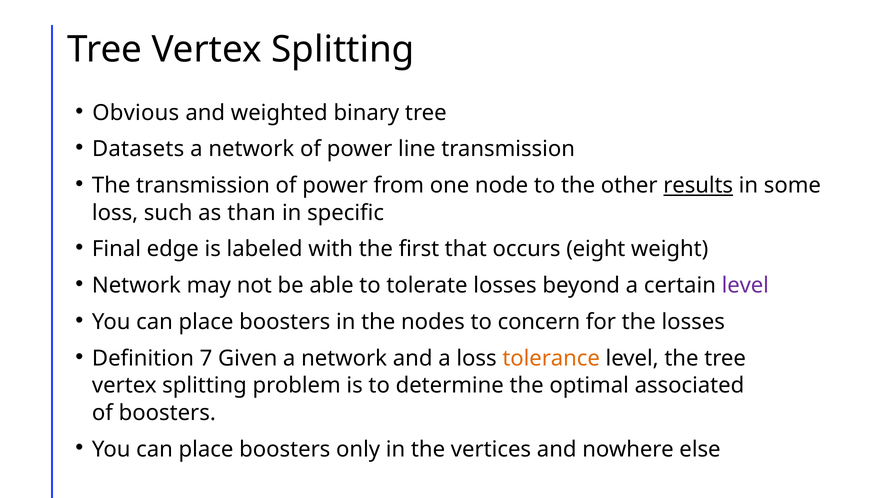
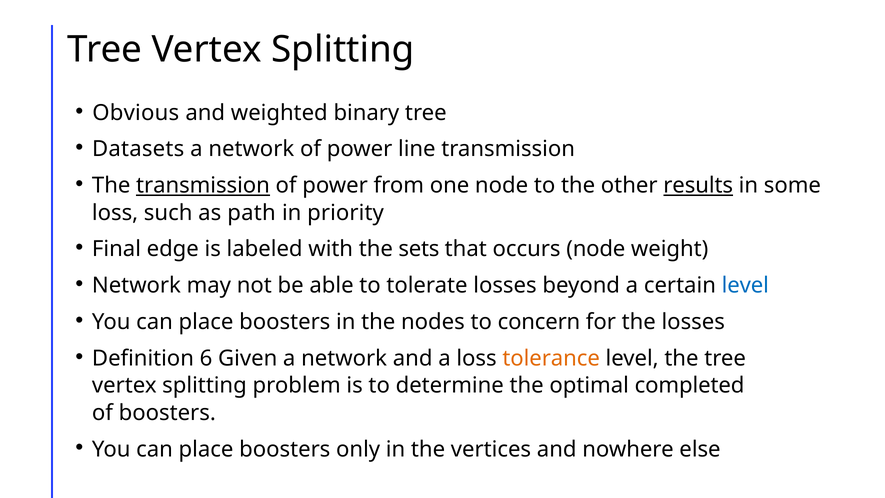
transmission underline: none -> present (203, 185)
than: than -> path (252, 213)
specific: specific -> priority (346, 213)
first: first -> sets (419, 249)
occurs eight: eight -> node (596, 249)
level colour: purple -> blue (745, 285)
7: 7 -> 6 (206, 358)
associated: associated -> completed (690, 385)
